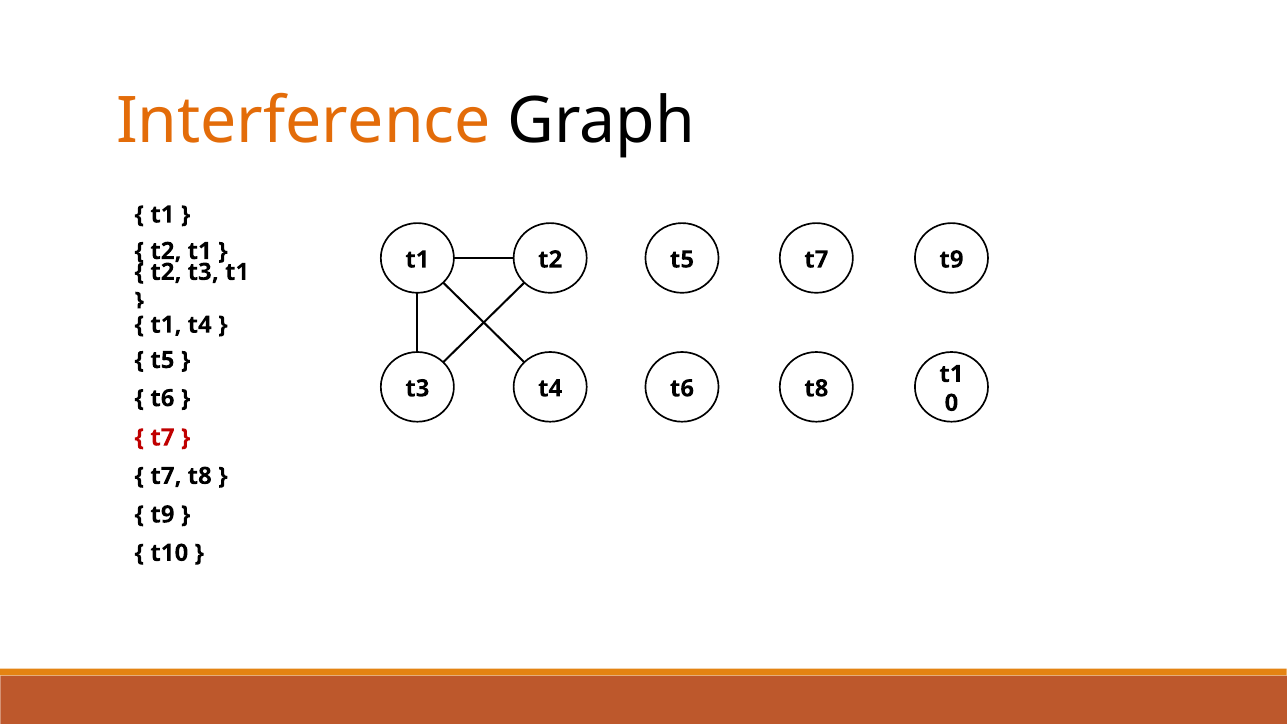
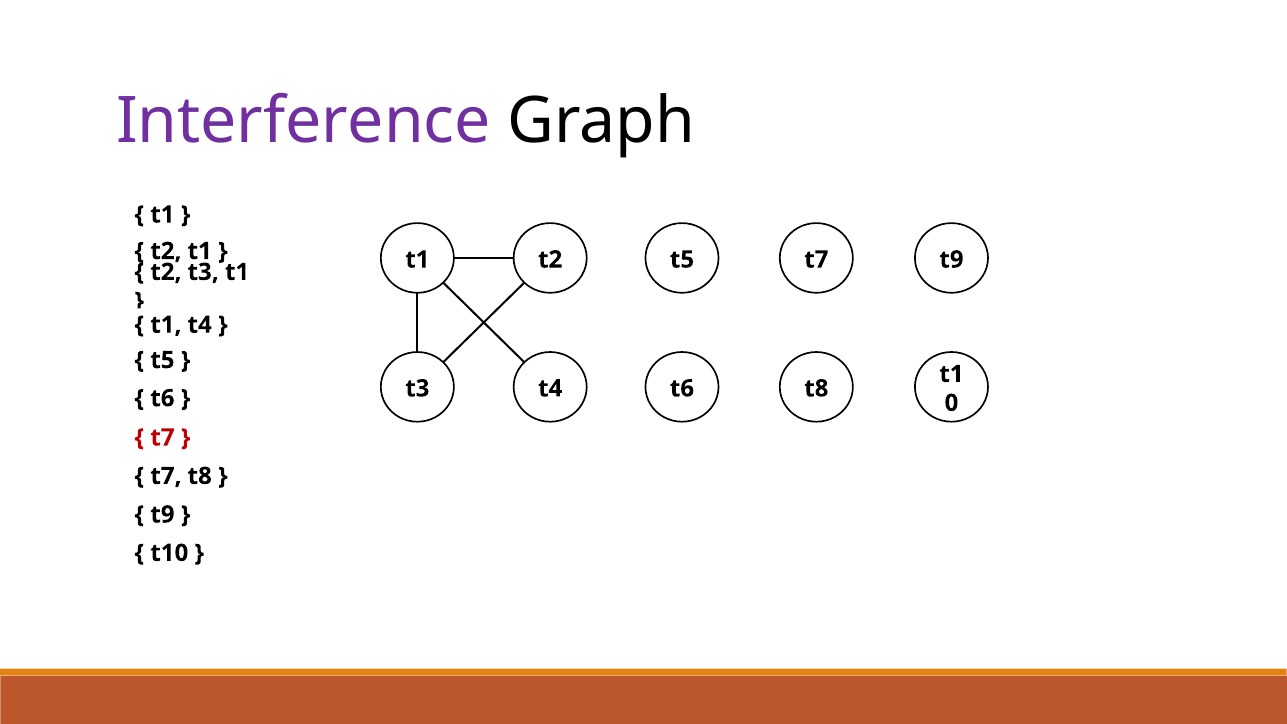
Interference colour: orange -> purple (303, 122)
